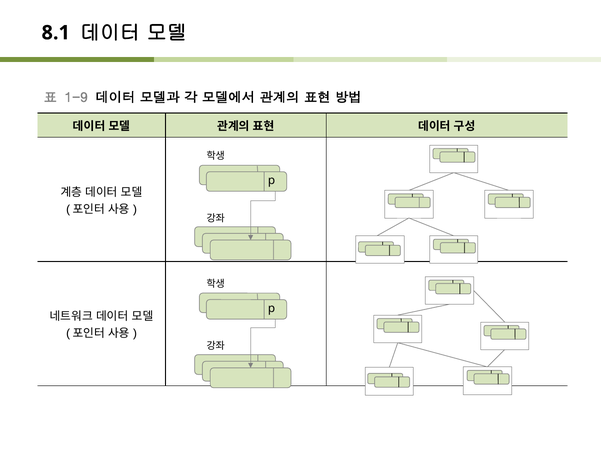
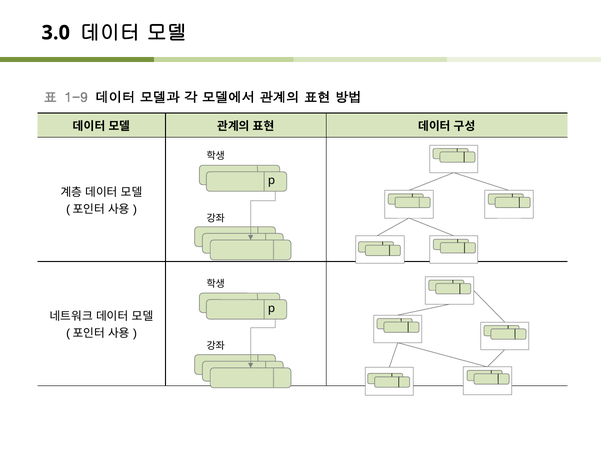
8.1: 8.1 -> 3.0 (56, 33)
